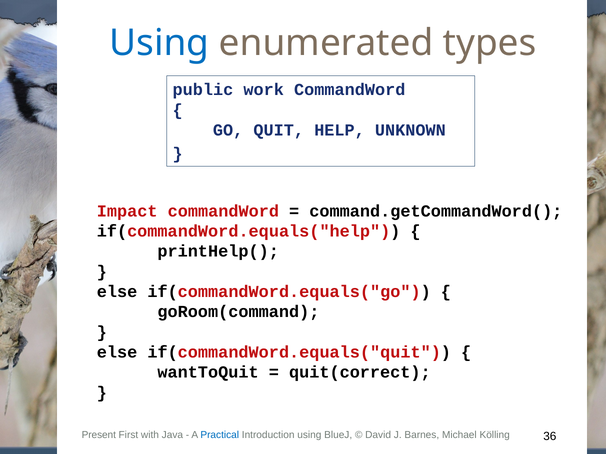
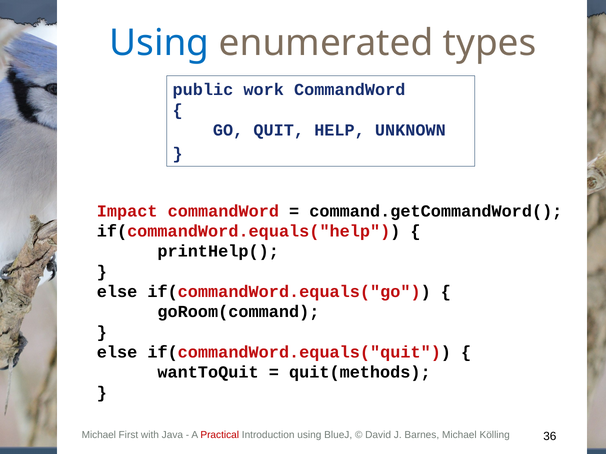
quit(correct: quit(correct -> quit(methods (360, 373)
Present: Present -> Michael (99, 436)
Practical colour: blue -> red (220, 436)
